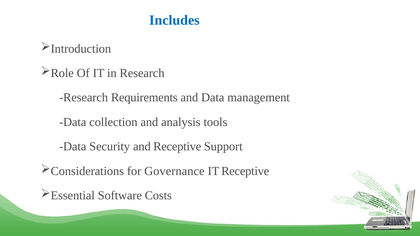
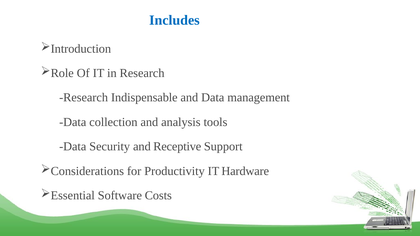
Requirements: Requirements -> Indispensable (144, 98)
Governance: Governance -> Productivity (175, 171)
IT Receptive: Receptive -> Hardware (245, 171)
